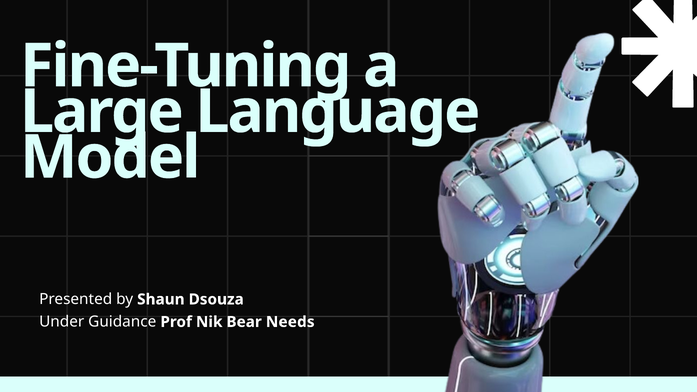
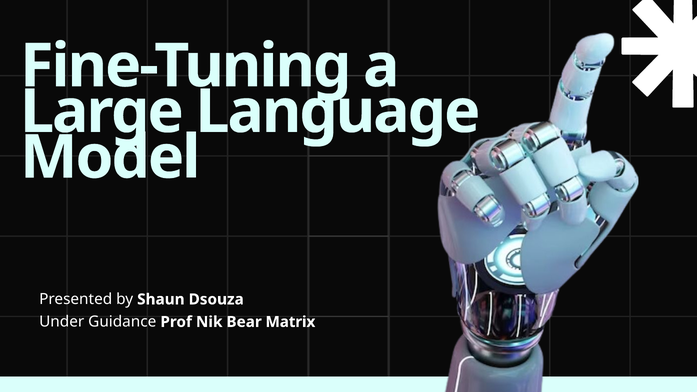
Needs: Needs -> Matrix (290, 322)
